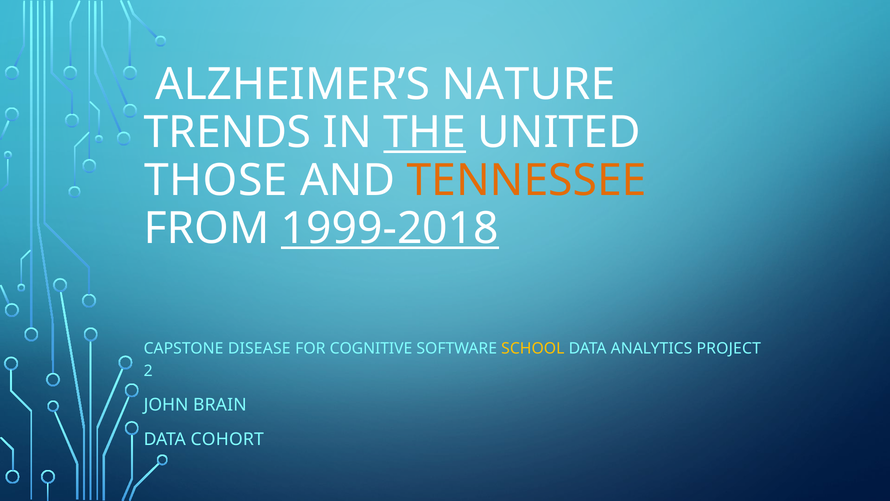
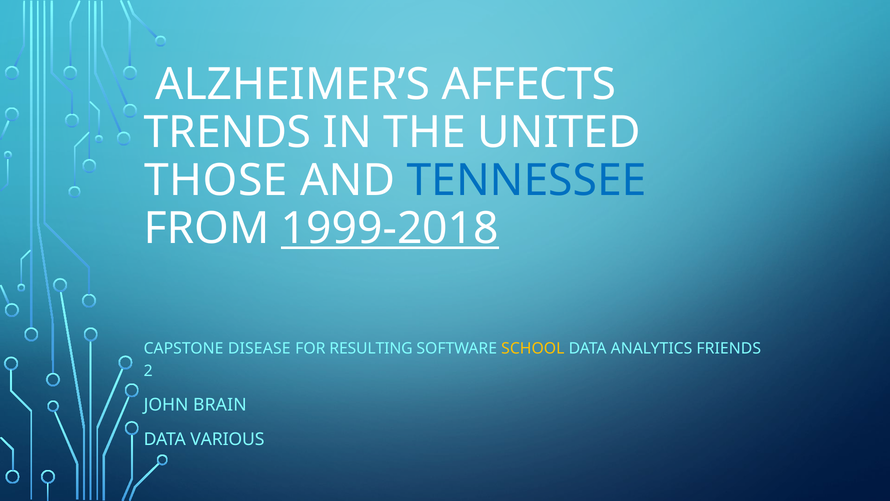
NATURE: NATURE -> AFFECTS (529, 84)
THE underline: present -> none (425, 132)
TENNESSEE colour: orange -> blue (527, 180)
COGNITIVE: COGNITIVE -> RESULTING (371, 348)
PROJECT: PROJECT -> FRIENDS (729, 348)
COHORT: COHORT -> VARIOUS (227, 439)
